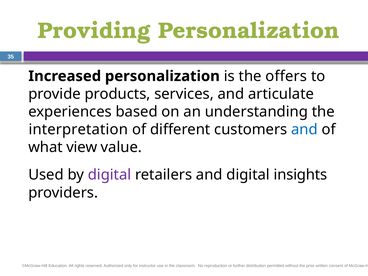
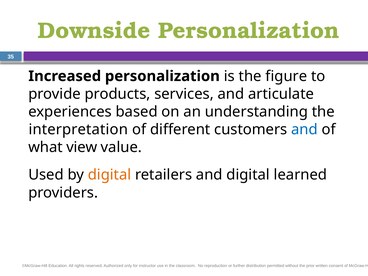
Providing: Providing -> Downside (94, 31)
offers: offers -> figure (286, 76)
digital colour: purple -> orange (110, 175)
insights: insights -> learned (300, 175)
